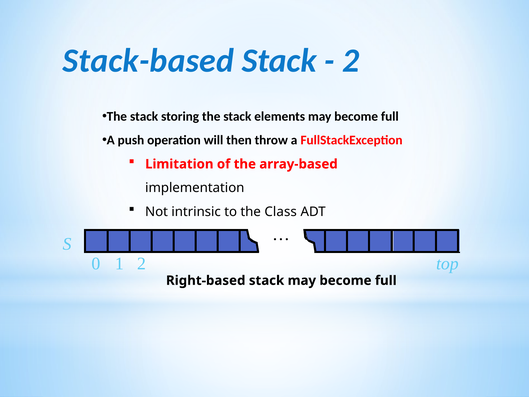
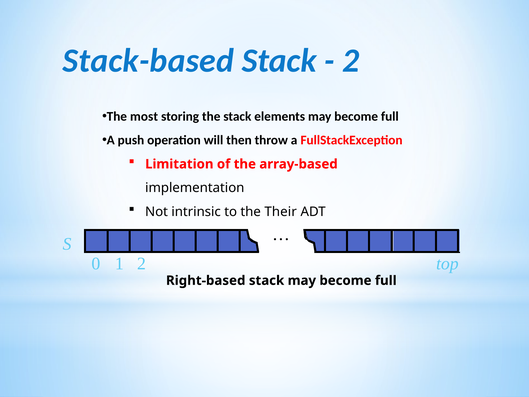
stack: stack -> most (144, 116)
Class: Class -> Their (281, 212)
